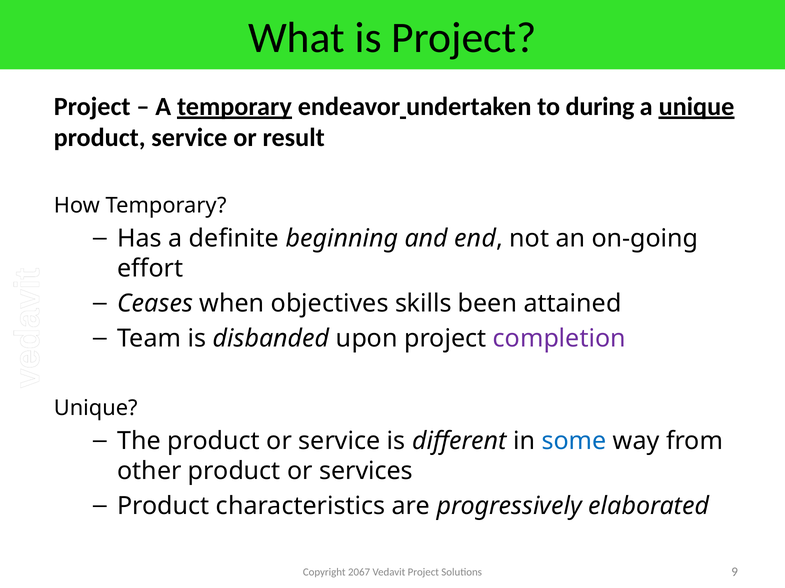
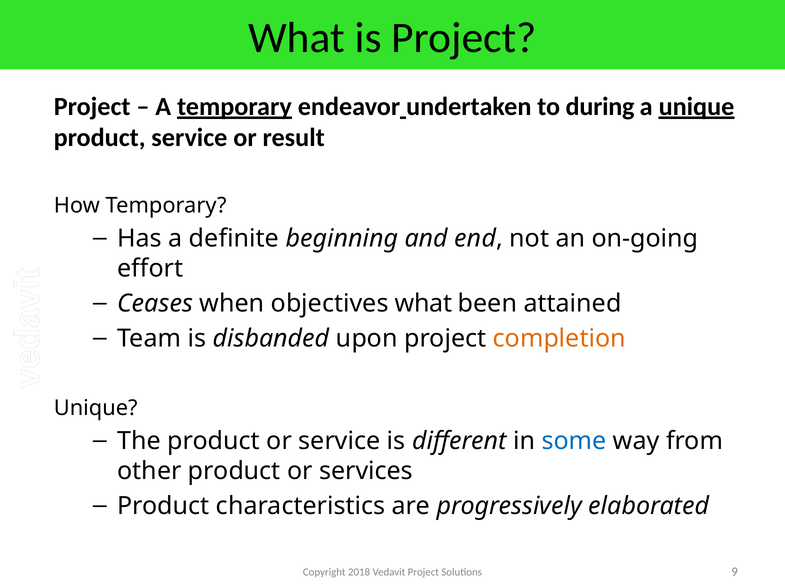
objectives skills: skills -> what (423, 304)
completion colour: purple -> orange (559, 339)
2067: 2067 -> 2018 (359, 573)
